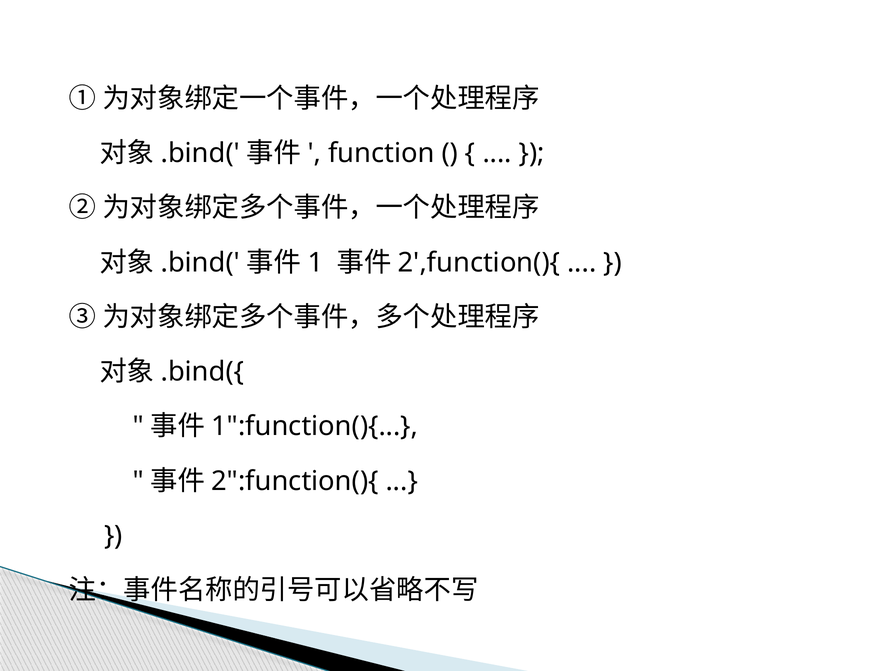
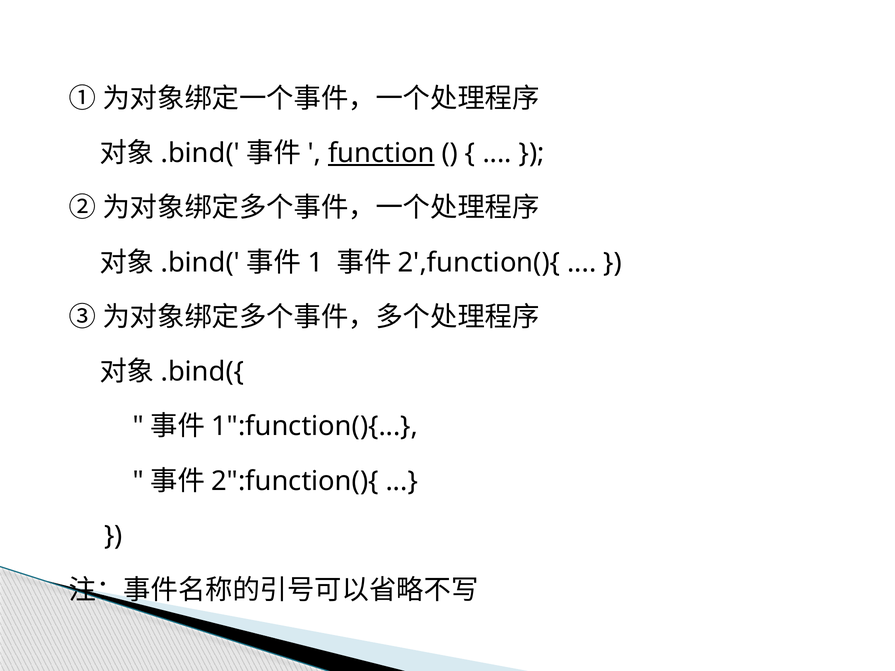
function underline: none -> present (381, 153)
